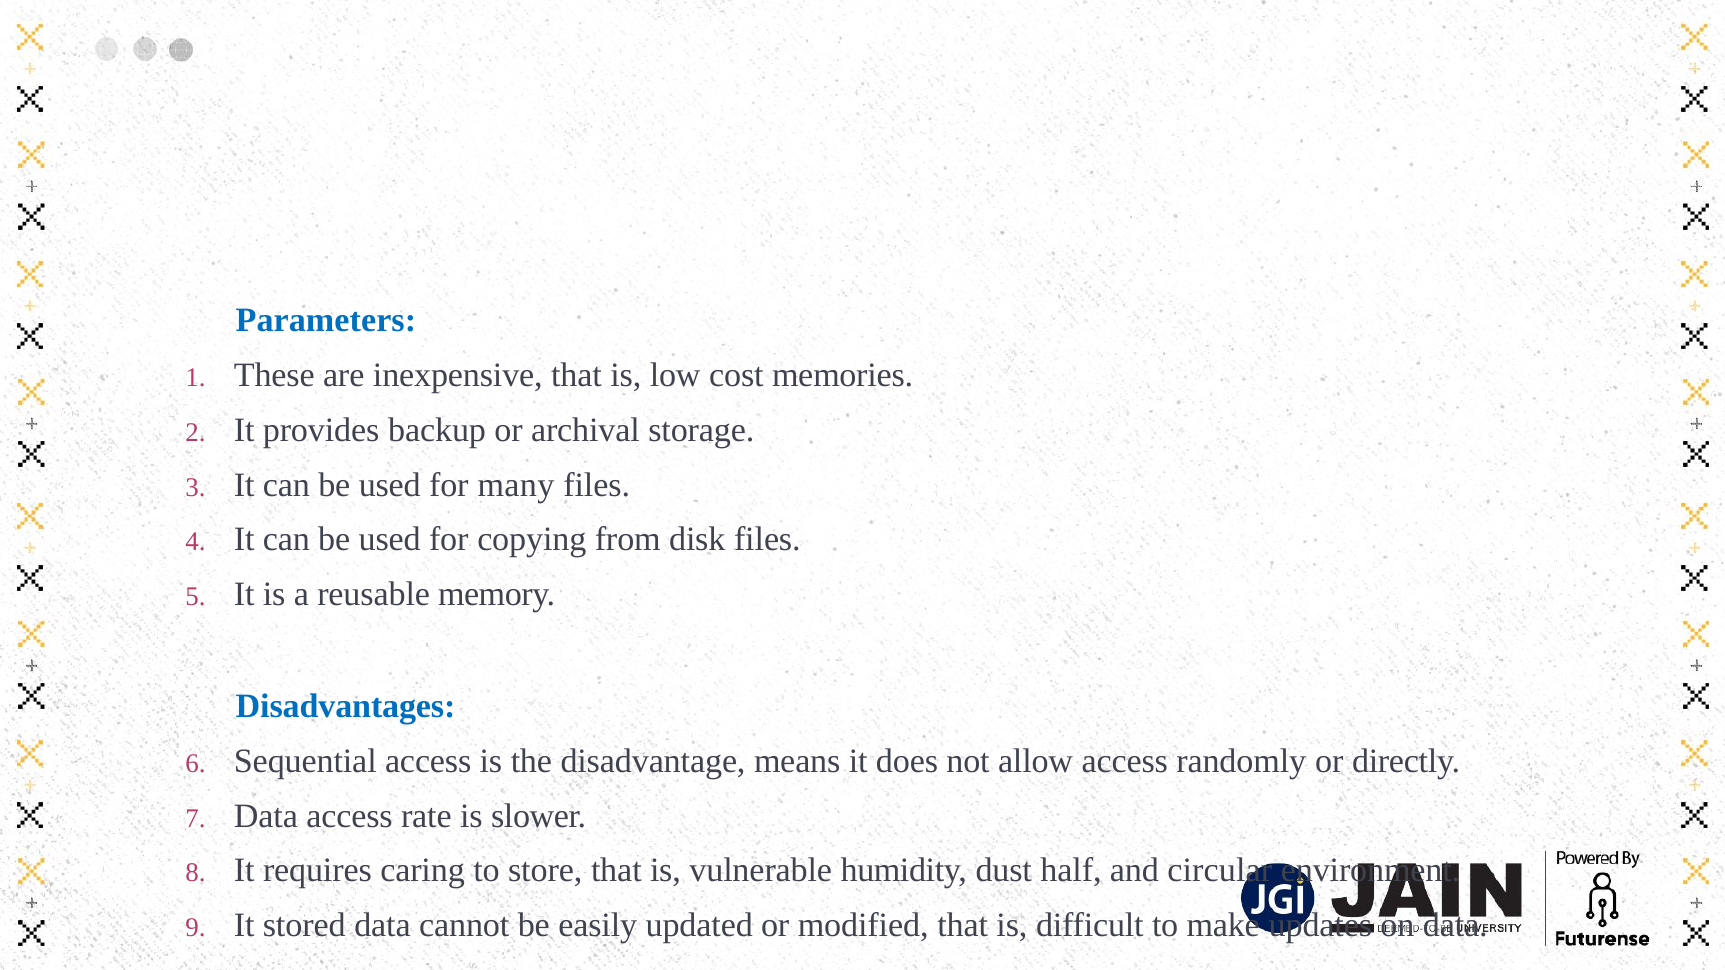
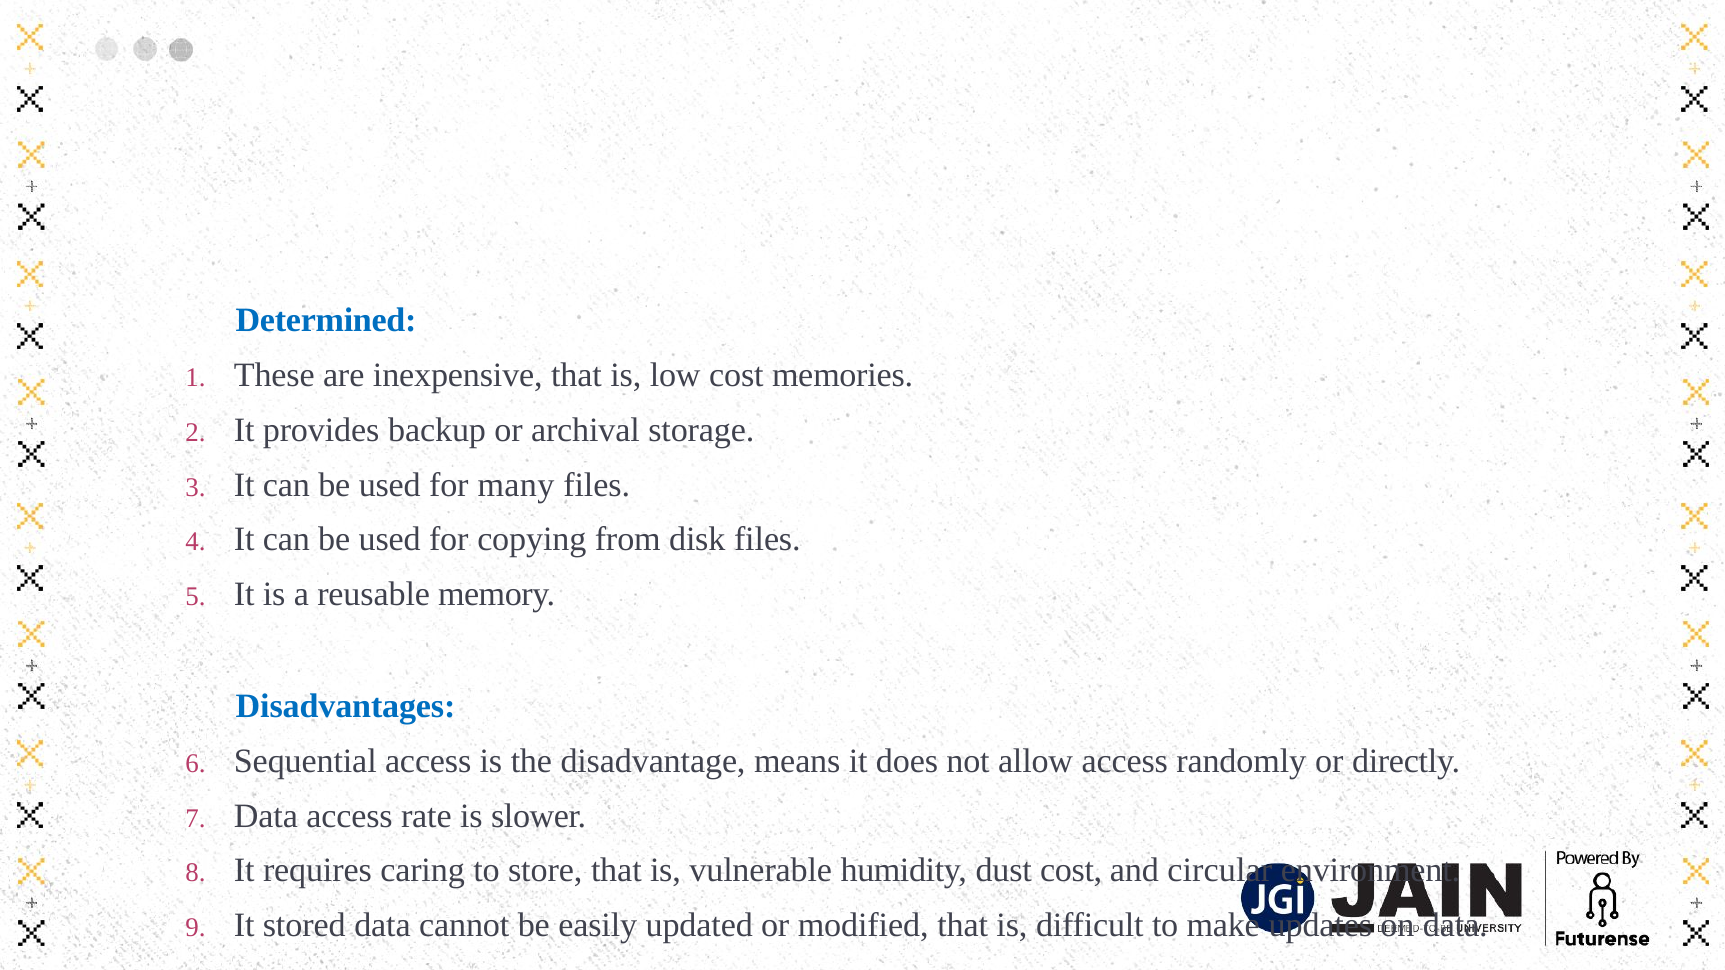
Parameters: Parameters -> Determined (326, 321)
dust half: half -> cost (1071, 871)
